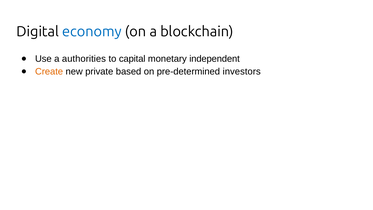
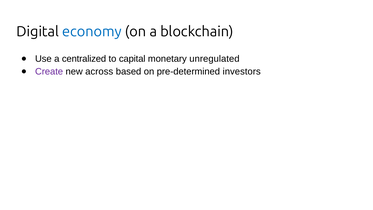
authorities: authorities -> centralized (84, 59)
independent: independent -> unregulated (214, 59)
Create colour: orange -> purple (49, 72)
private: private -> across (99, 72)
